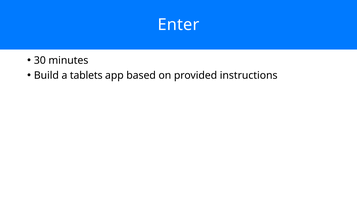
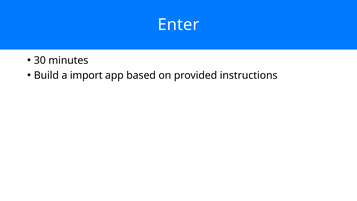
tablets: tablets -> import (86, 75)
